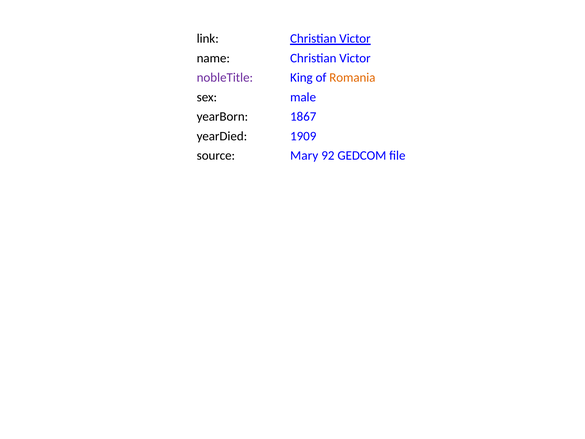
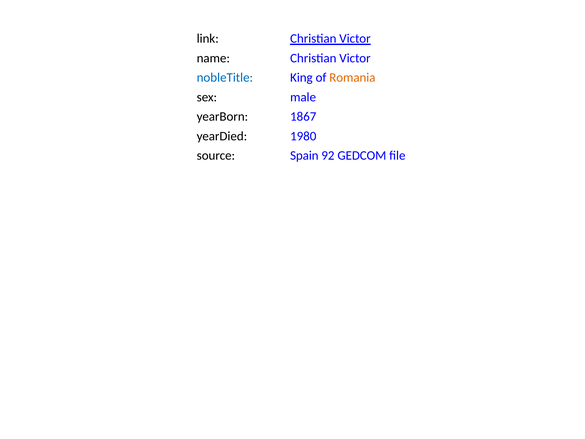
nobleTitle colour: purple -> blue (225, 78)
1909: 1909 -> 1980 (303, 136)
Mary: Mary -> Spain (304, 156)
